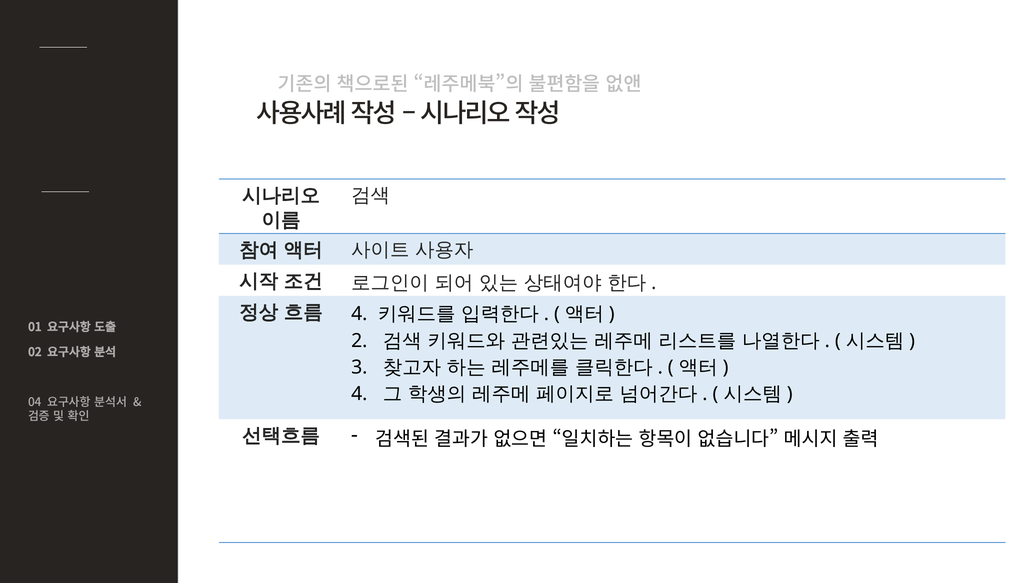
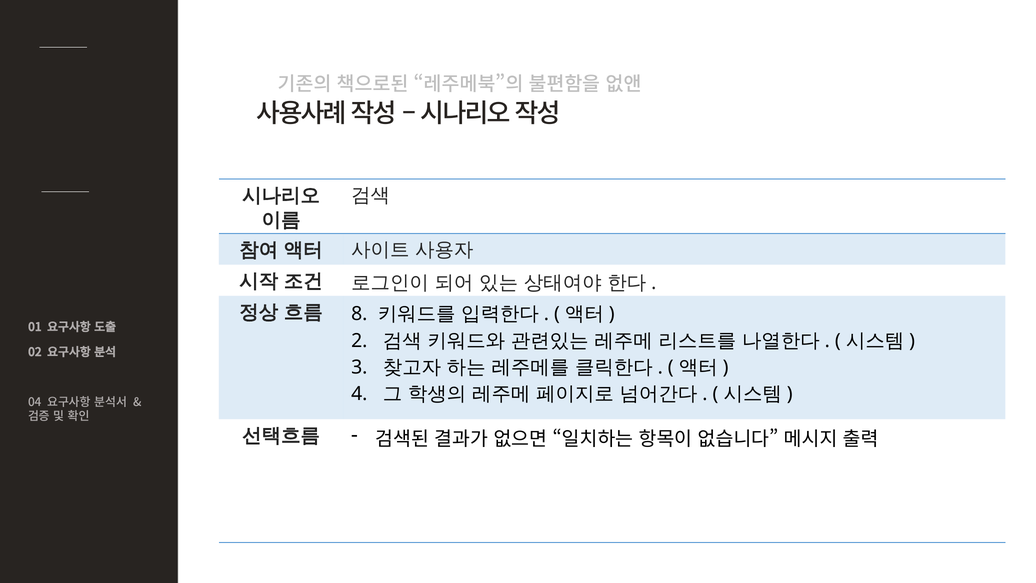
4: 4 -> 8 (359, 314)
